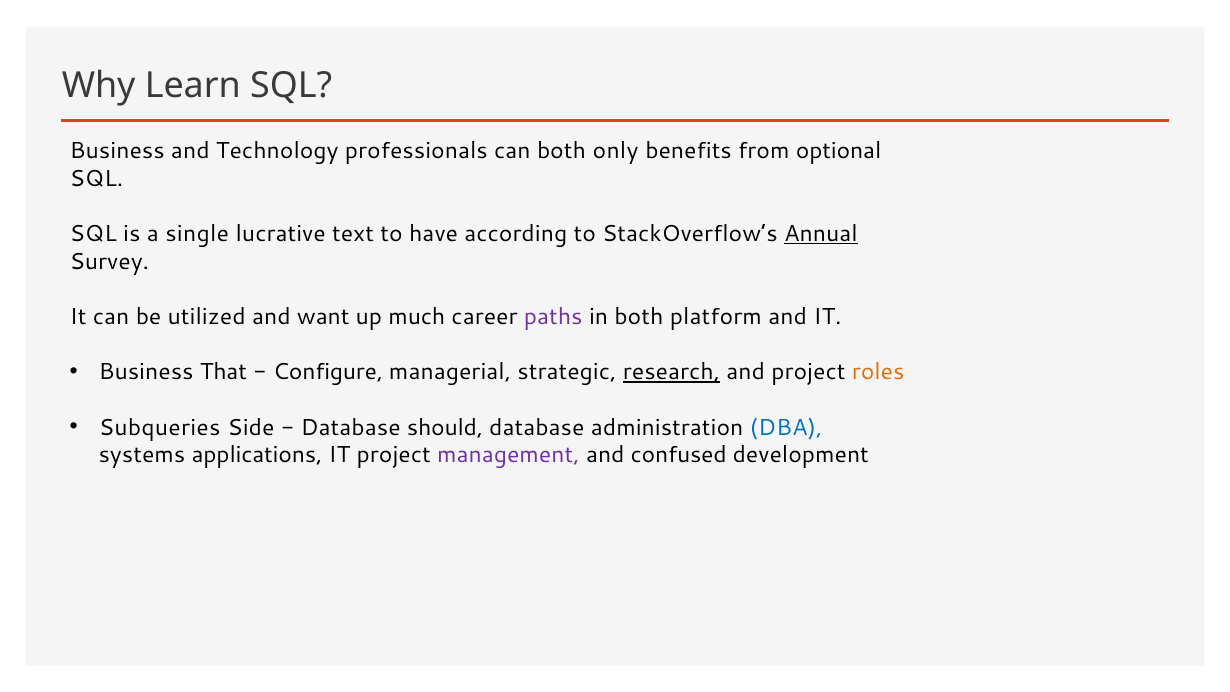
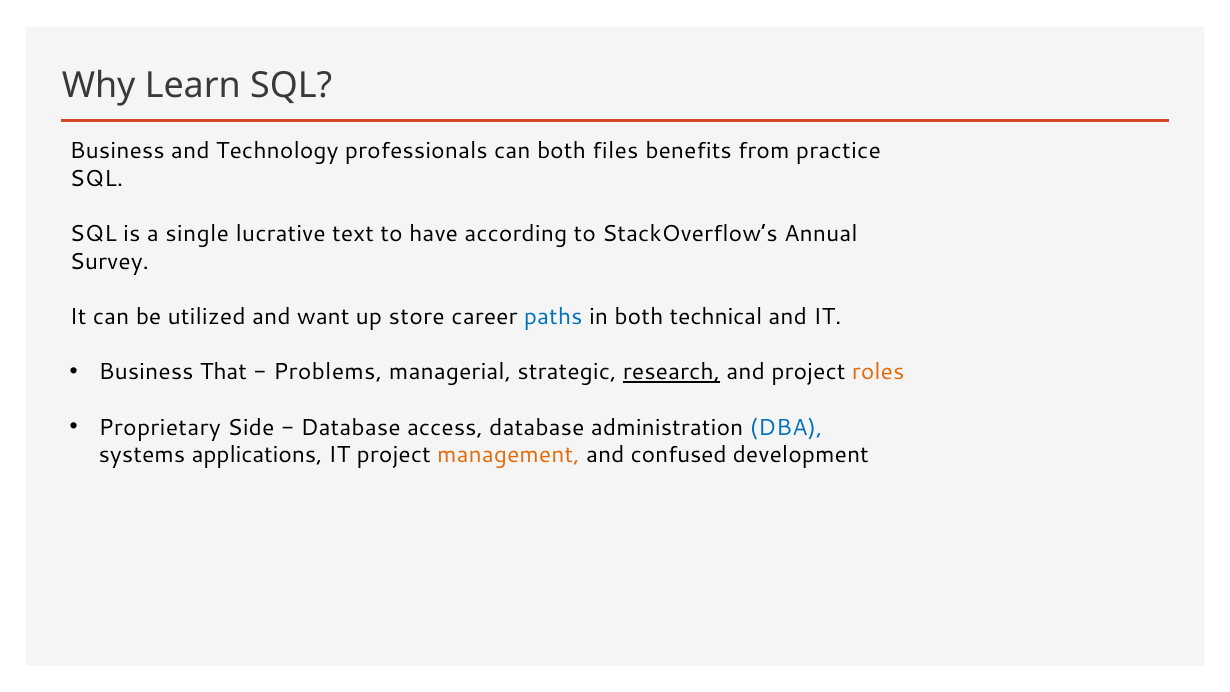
only: only -> files (616, 151)
optional: optional -> practice (838, 151)
Annual underline: present -> none (821, 234)
much: much -> store (417, 317)
paths colour: purple -> blue (553, 317)
platform: platform -> technical (716, 317)
Configure: Configure -> Problems (328, 372)
Subqueries: Subqueries -> Proprietary (160, 427)
should: should -> access (445, 427)
management colour: purple -> orange (508, 455)
